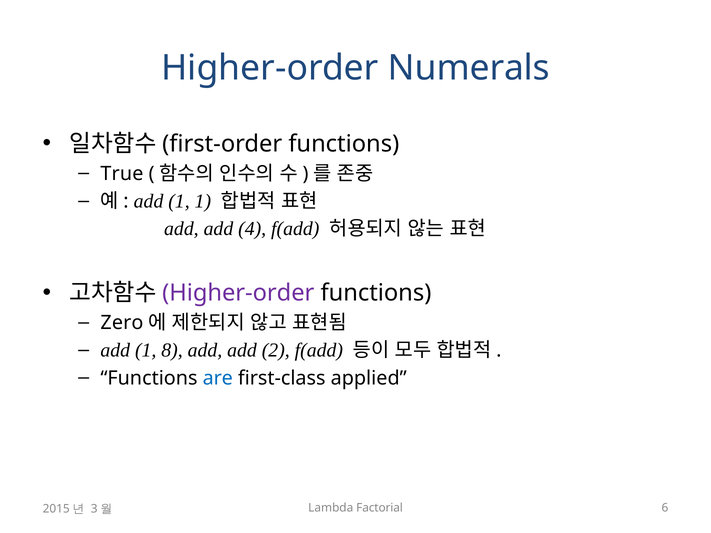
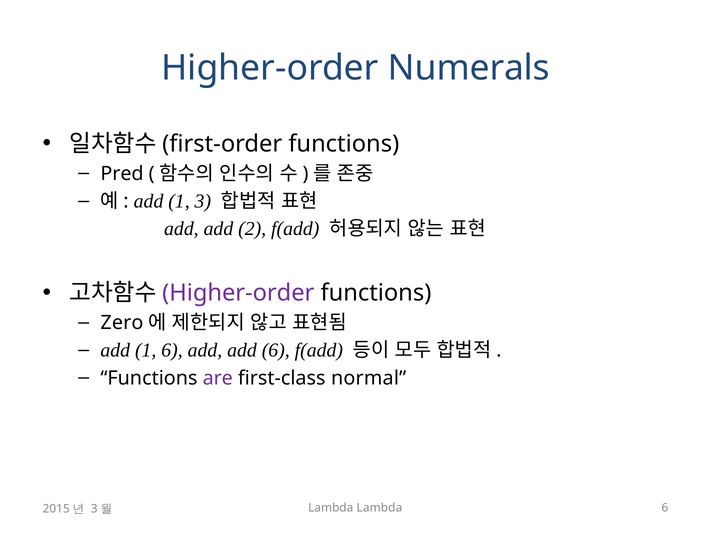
True: True -> Pred (122, 174)
1 1: 1 -> 3 (203, 201)
4: 4 -> 2 (252, 229)
1 8: 8 -> 6 (172, 351)
add 2: 2 -> 6 (276, 351)
are colour: blue -> purple (218, 378)
applied: applied -> normal (369, 378)
Lambda Factorial: Factorial -> Lambda (379, 508)
